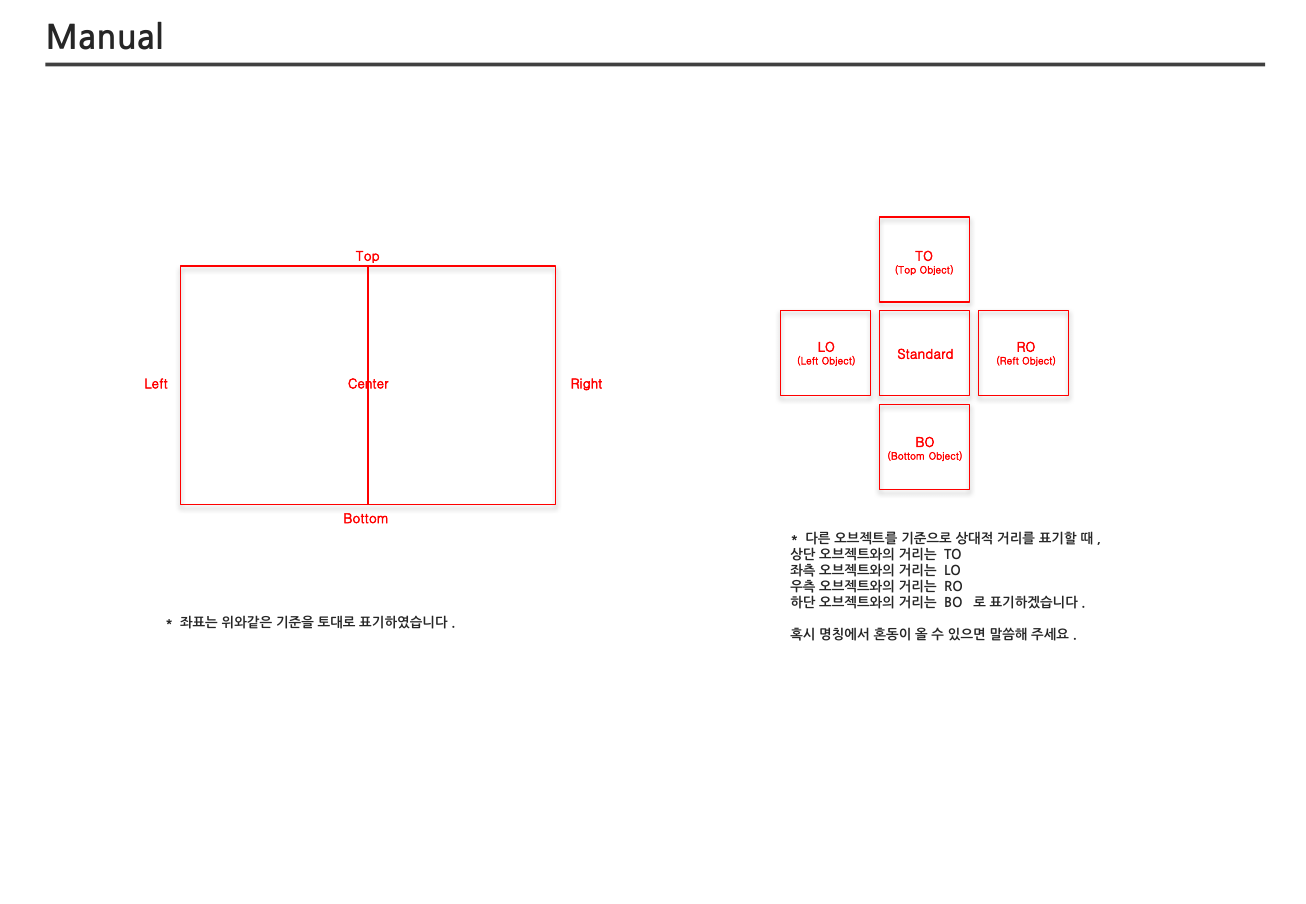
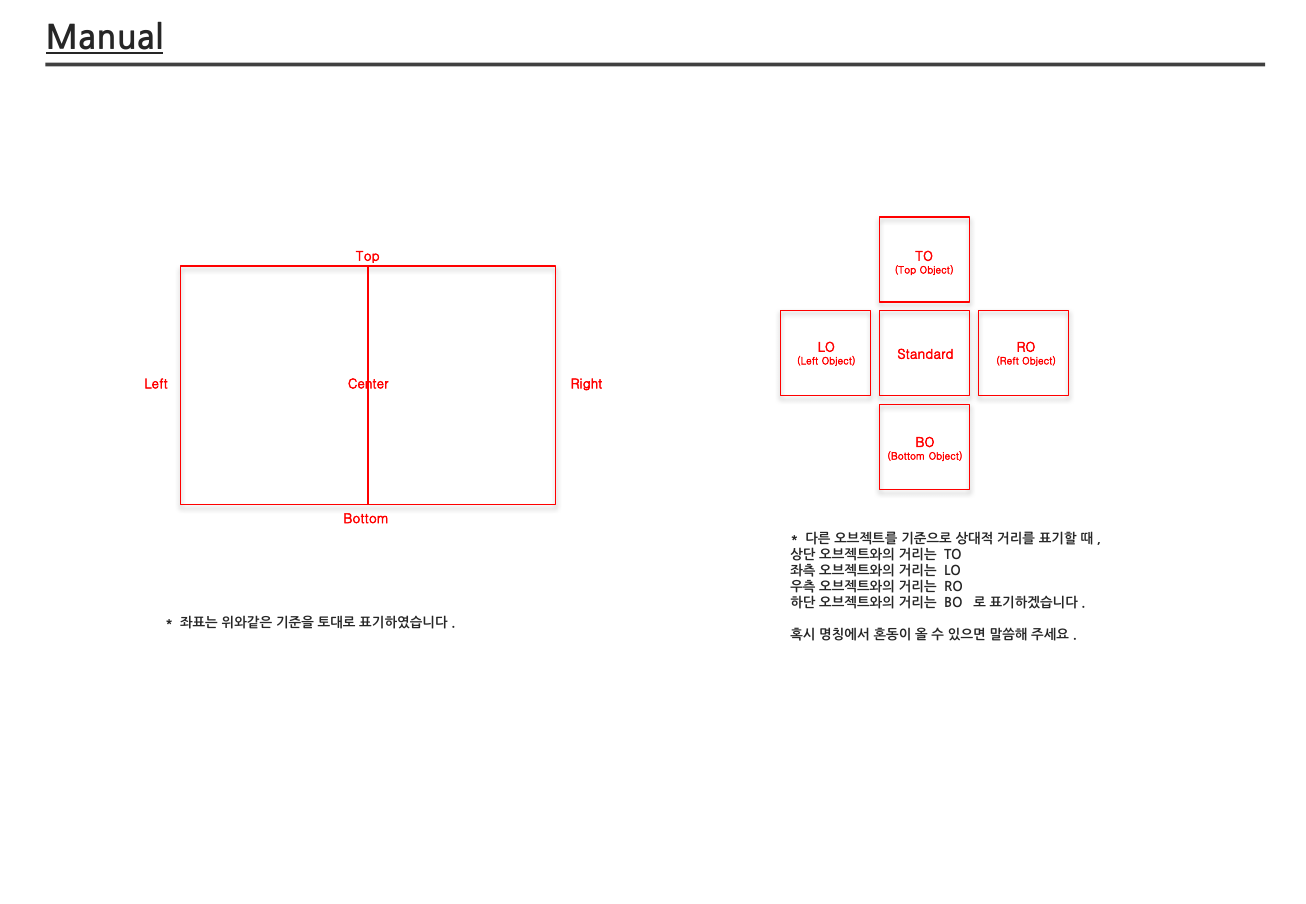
Manual underline: none -> present (104, 38)
